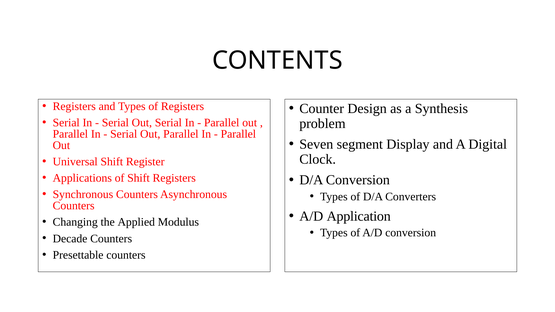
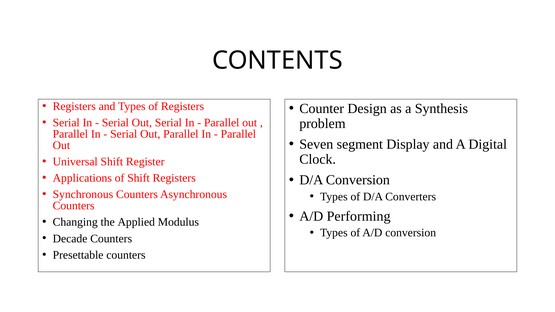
Application: Application -> Performing (359, 216)
